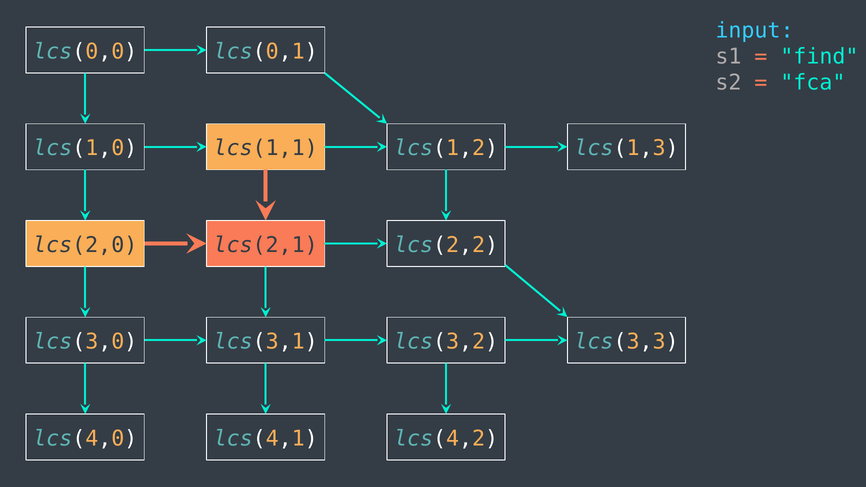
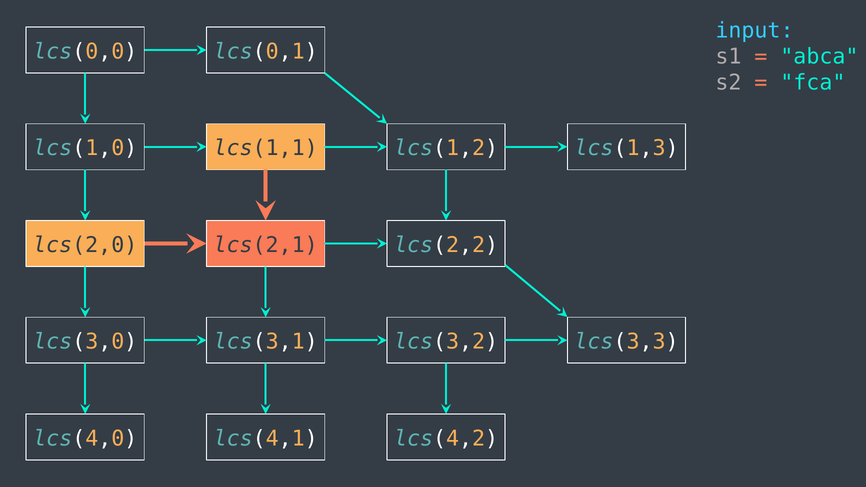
find: find -> abca (819, 57)
